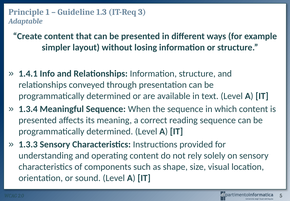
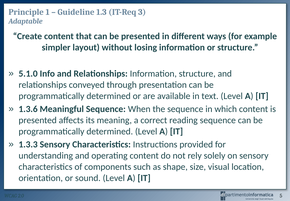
1.4.1: 1.4.1 -> 5.1.0 (28, 74)
1.3.4: 1.3.4 -> 1.3.6 (28, 109)
